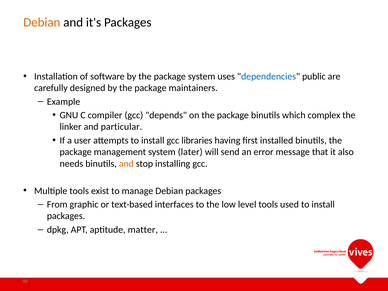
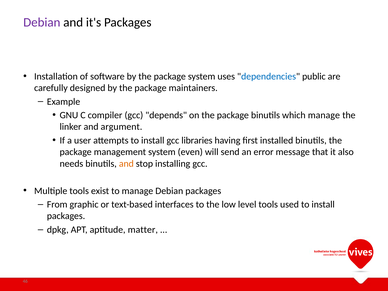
Debian colour: orange -> purple (42, 22)
which complex: complex -> manage (324, 115)
particular: particular -> argument (121, 127)
later: later -> even (190, 152)
